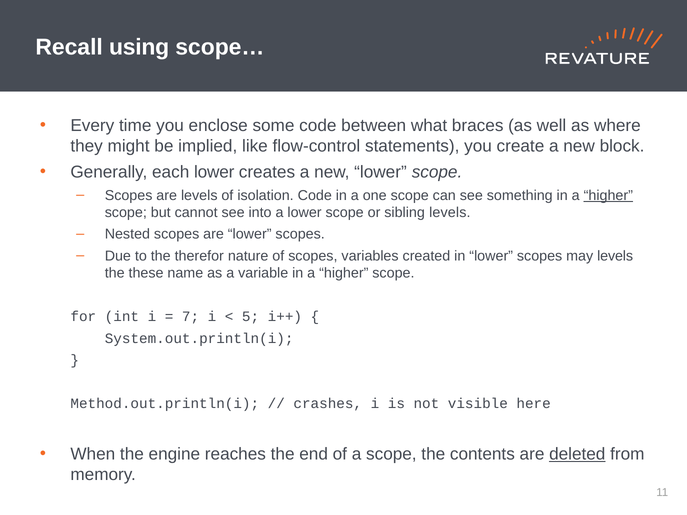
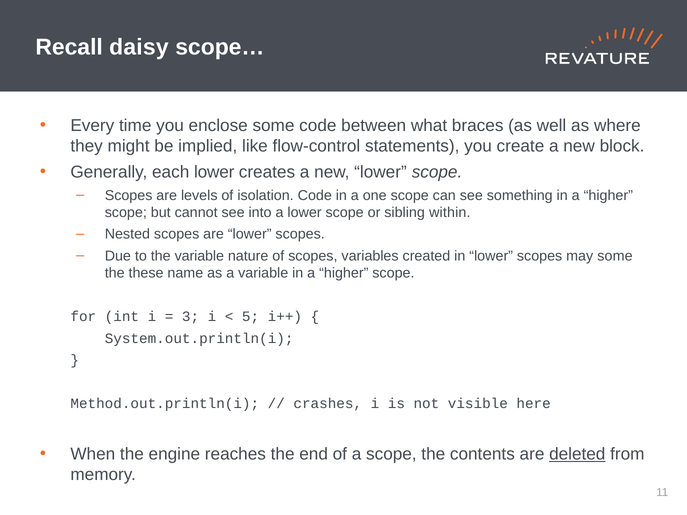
using: using -> daisy (139, 47)
higher underline: present -> none (608, 195)
sibling levels: levels -> within (450, 213)
the therefor: therefor -> variable (199, 256)
may levels: levels -> some (615, 256)
7: 7 -> 3 (191, 317)
